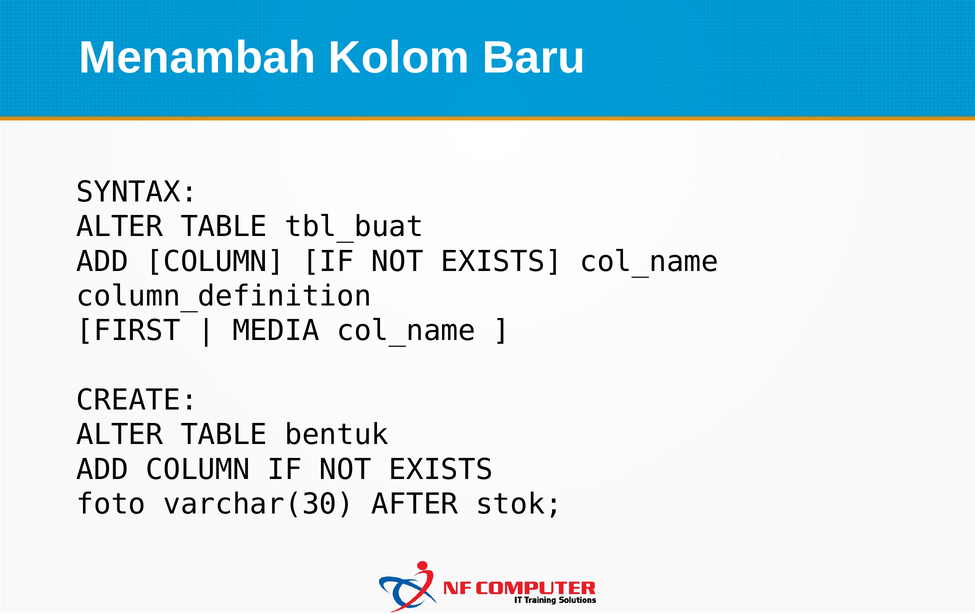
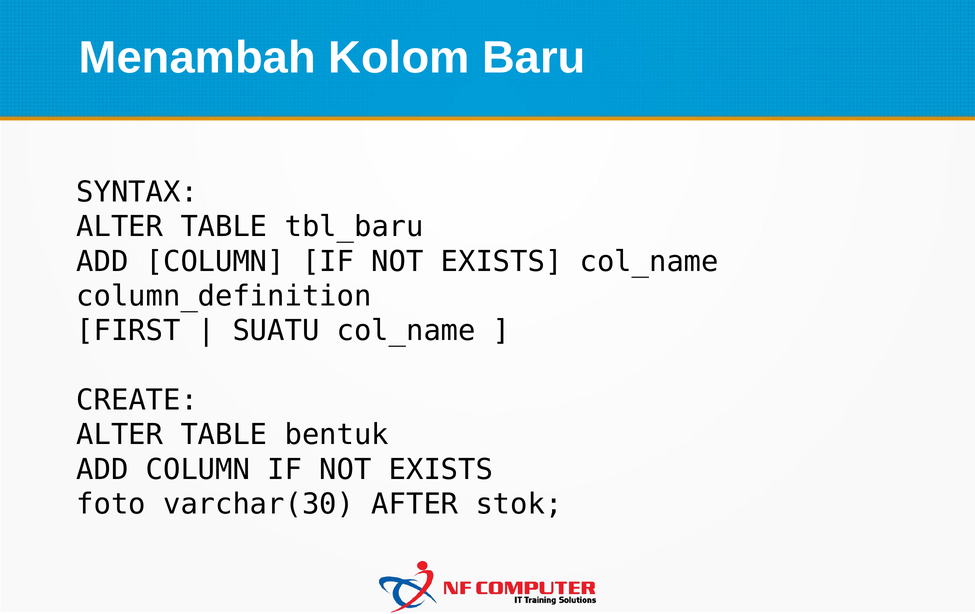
tbl_buat: tbl_buat -> tbl_baru (354, 227)
MEDIA: MEDIA -> SUATU (276, 331)
